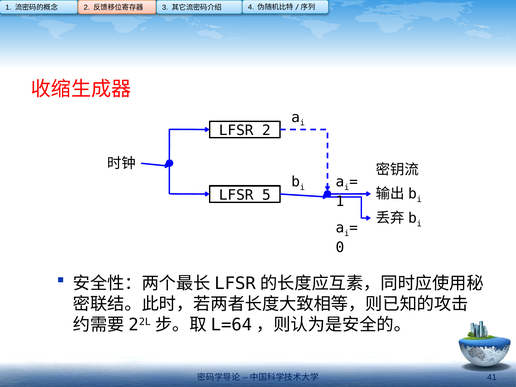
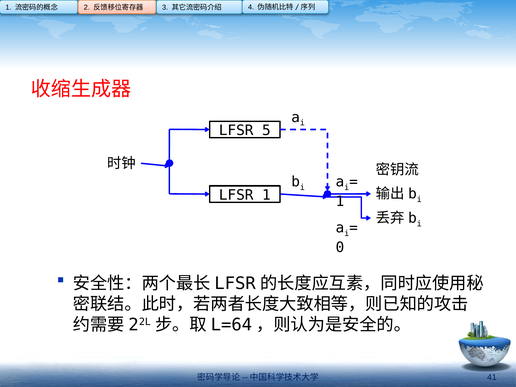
LFSR 2: 2 -> 5 (266, 131)
LFSR 5: 5 -> 1 (266, 195)
